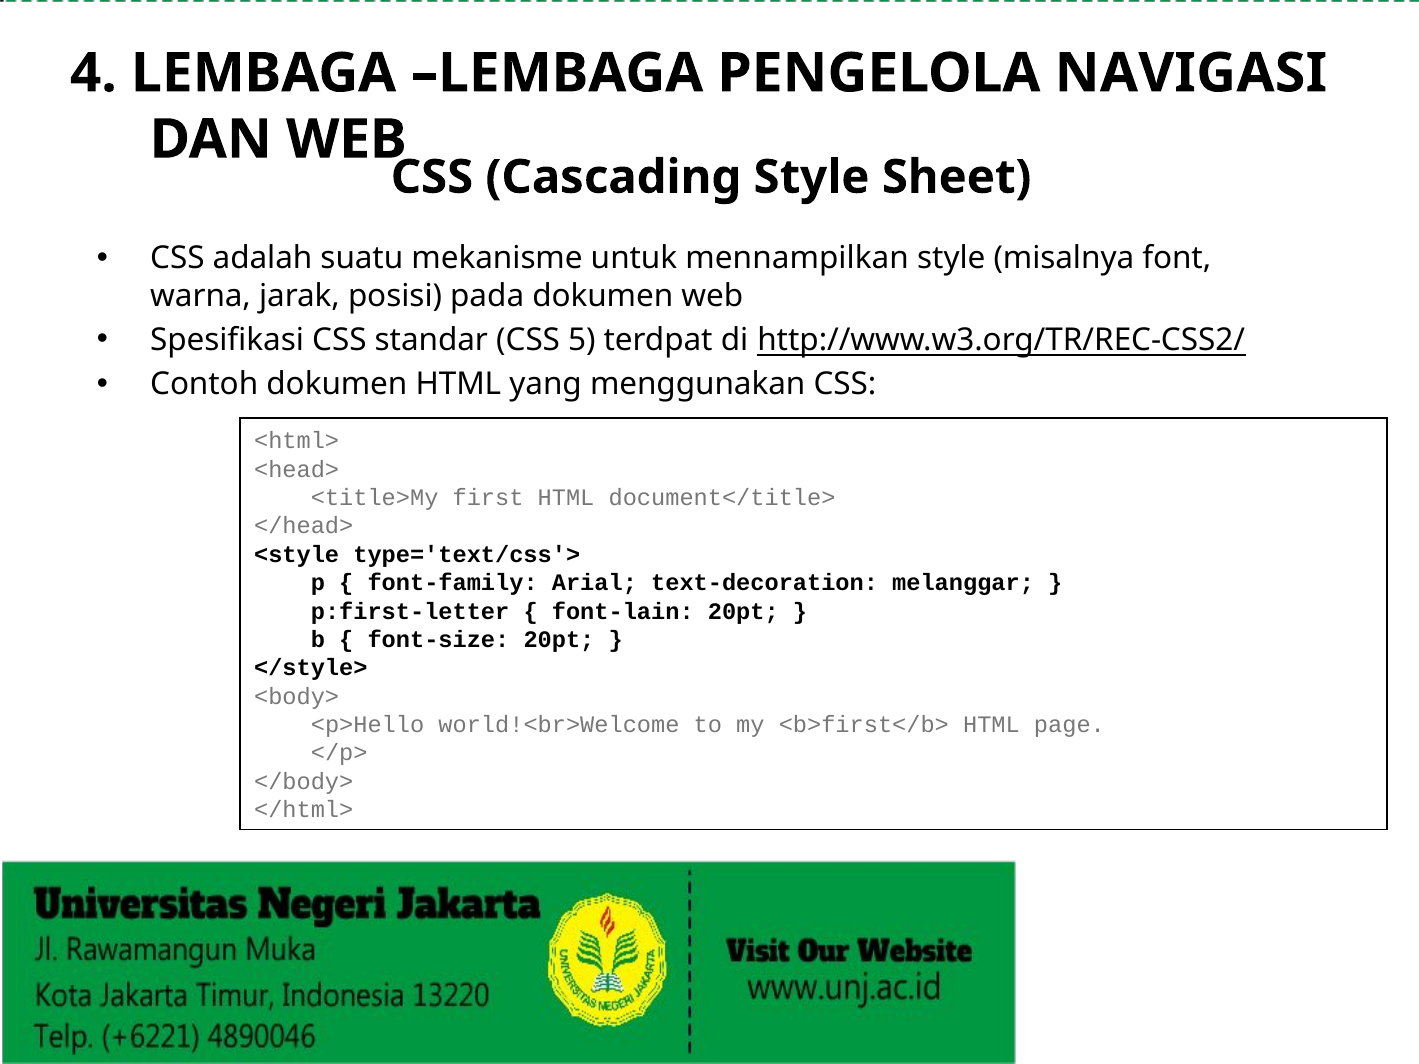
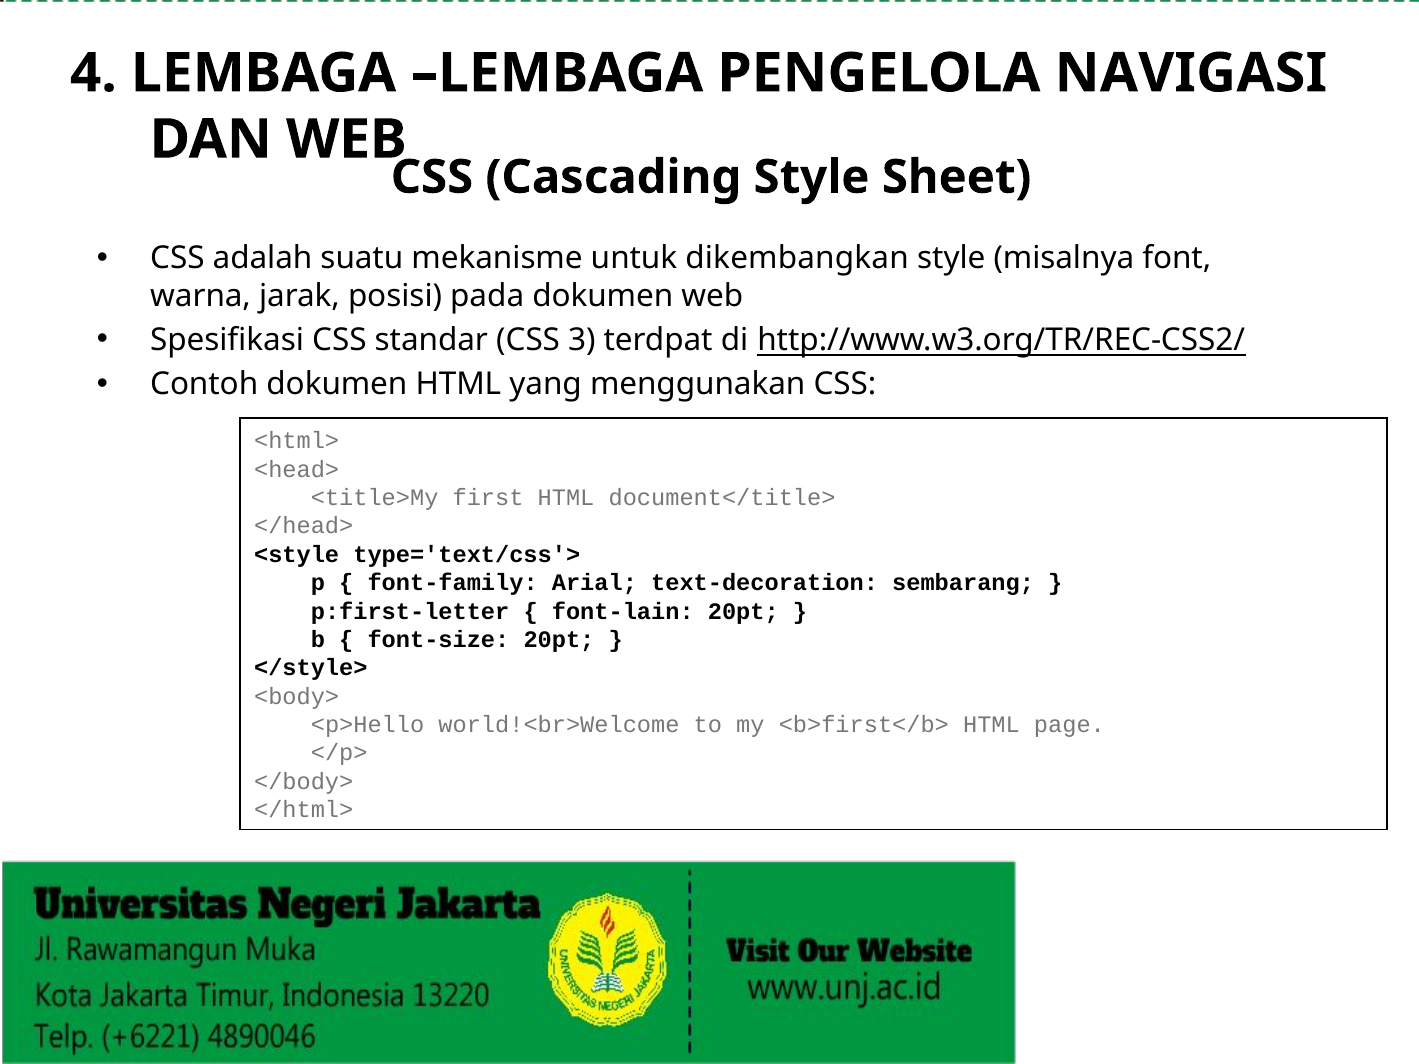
mennampilkan: mennampilkan -> dikembangkan (797, 259)
5: 5 -> 3 (582, 340)
melanggar: melanggar -> sembarang (963, 583)
